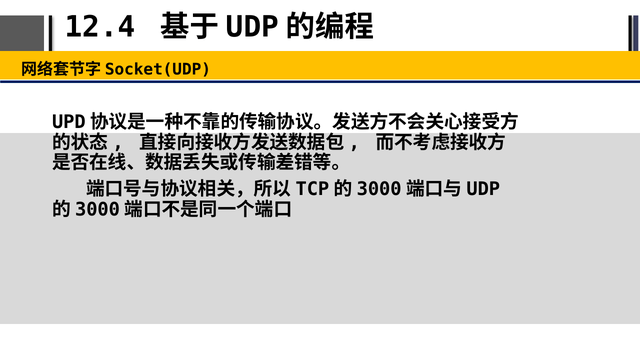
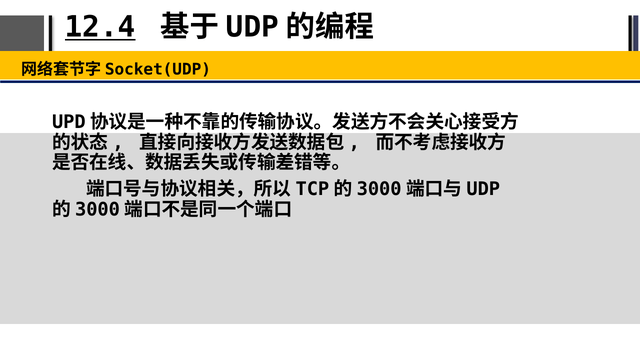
12.4 underline: none -> present (100, 27)
